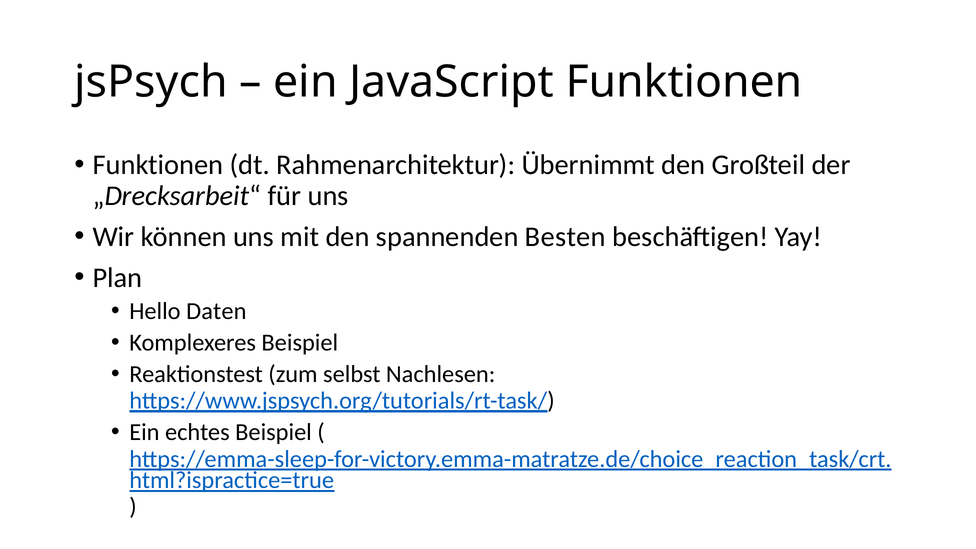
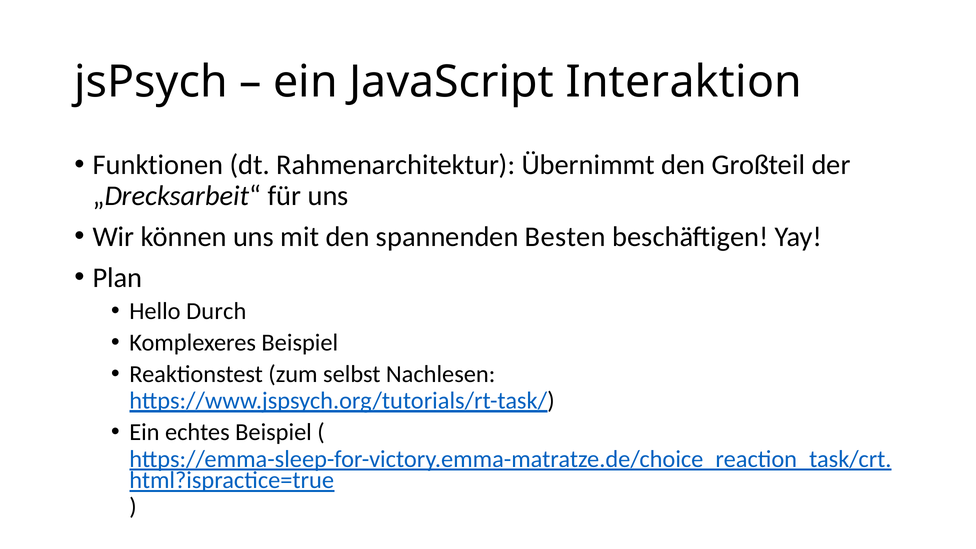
JavaScript Funktionen: Funktionen -> Interaktion (684, 82)
Daten: Daten -> Durch (216, 311)
